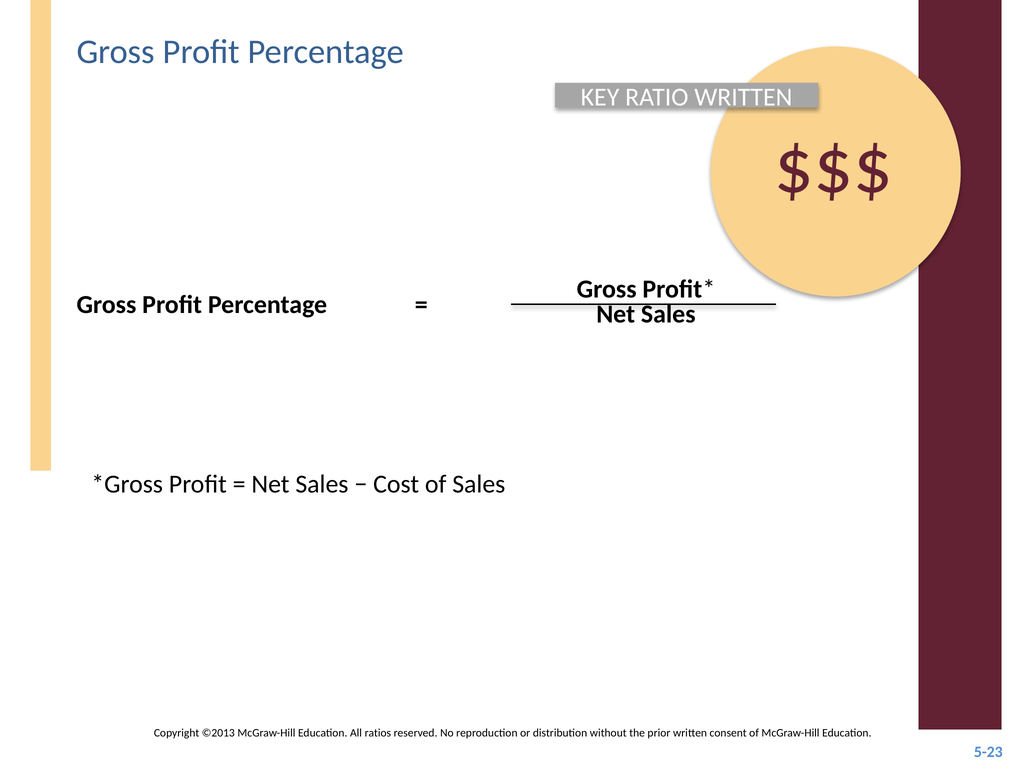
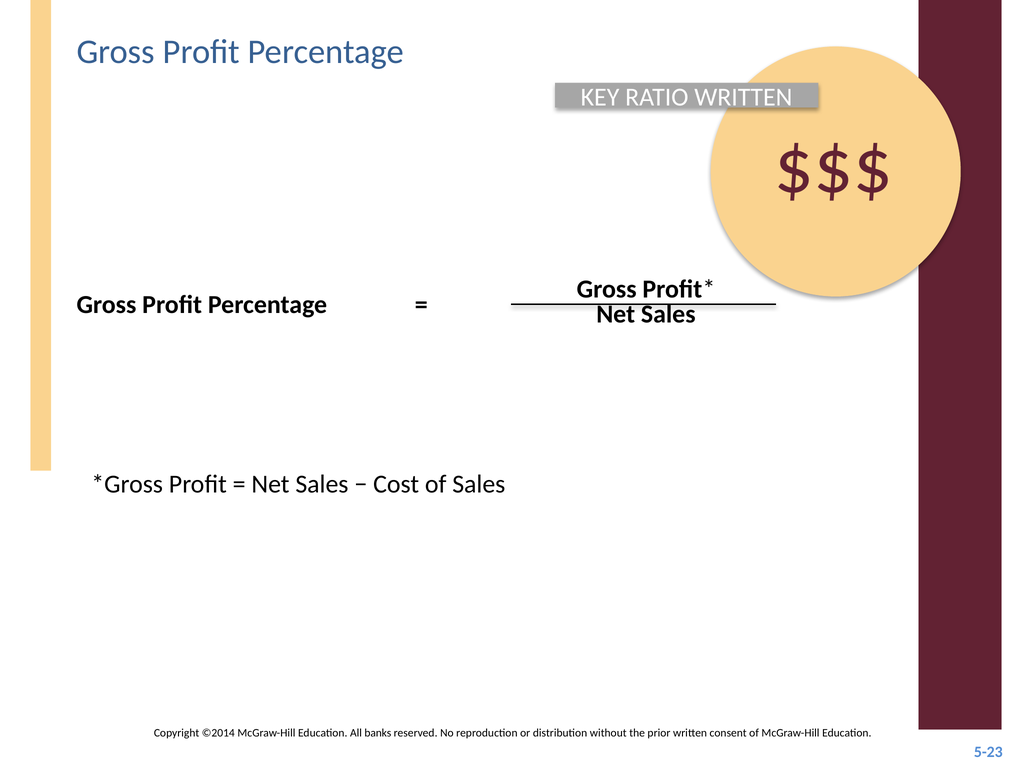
©2013: ©2013 -> ©2014 (218, 733)
ratios: ratios -> banks (378, 733)
